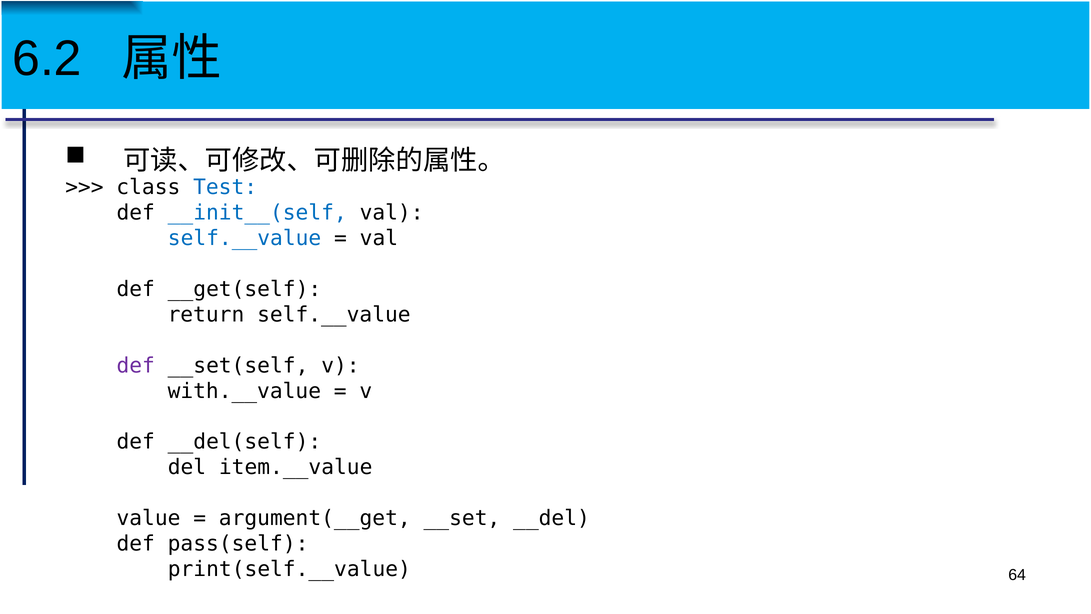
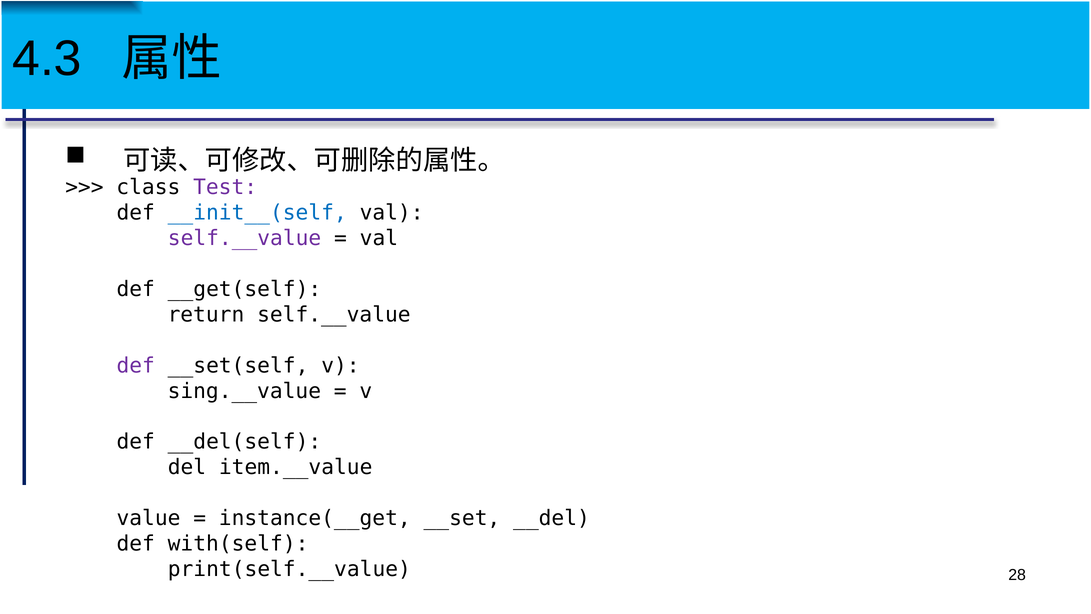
6.2: 6.2 -> 4.3 (47, 58)
Test colour: blue -> purple (225, 187)
self.__value colour: blue -> purple (245, 238)
with.__value: with.__value -> sing.__value (244, 391)
argument(__get: argument(__get -> instance(__get (315, 518)
pass(self: pass(self -> with(self (238, 544)
64: 64 -> 28 (1017, 575)
